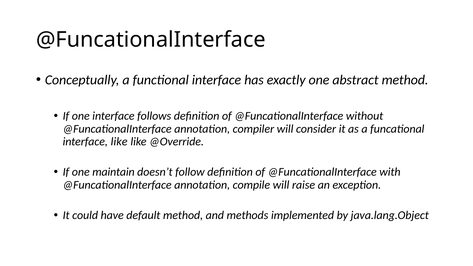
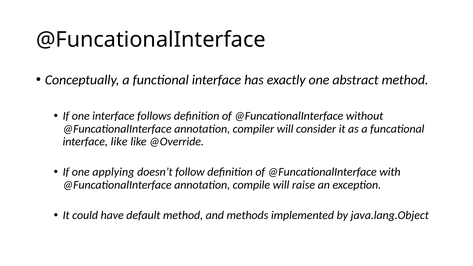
maintain: maintain -> applying (113, 172)
